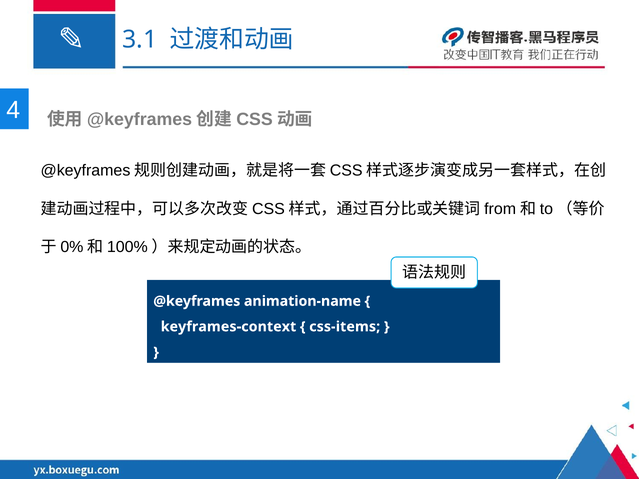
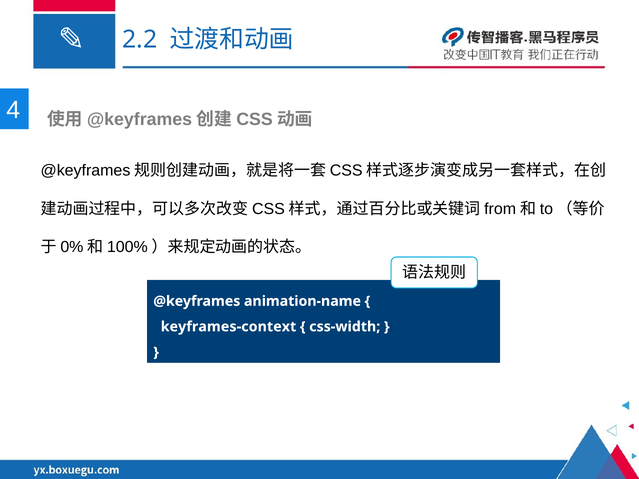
3.1: 3.1 -> 2.2 (140, 40)
css-items: css-items -> css-width (345, 327)
